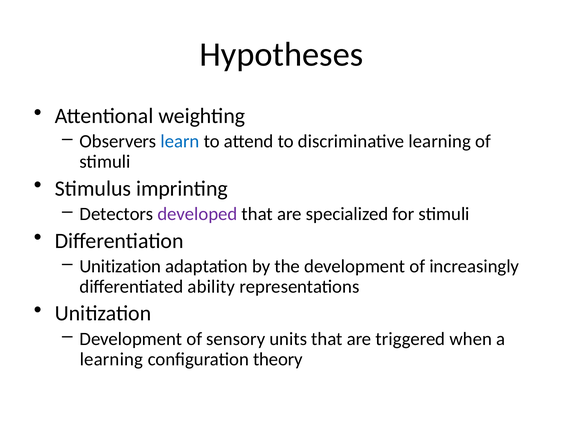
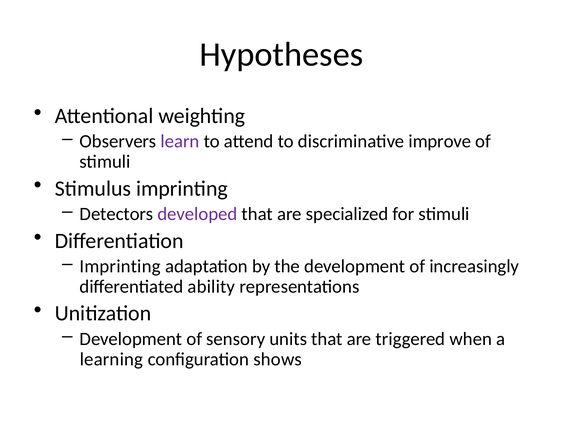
learn colour: blue -> purple (180, 142)
discriminative learning: learning -> improve (440, 142)
Unitization: Unitization -> Imprinting (120, 266)
theory: theory -> shows (278, 359)
